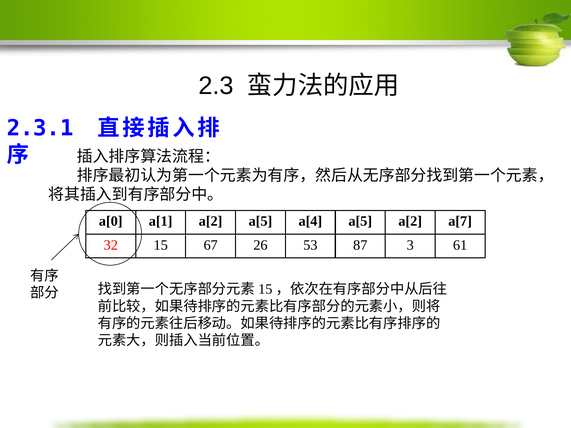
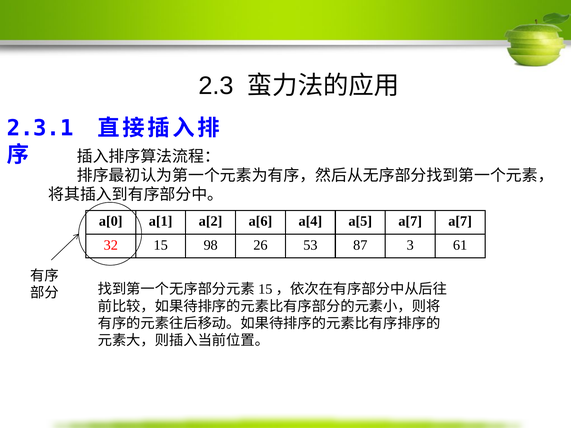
a[2 a[5: a[5 -> a[6 (260, 221)
a[5 a[2: a[2 -> a[7 (410, 221)
67: 67 -> 98 (211, 245)
